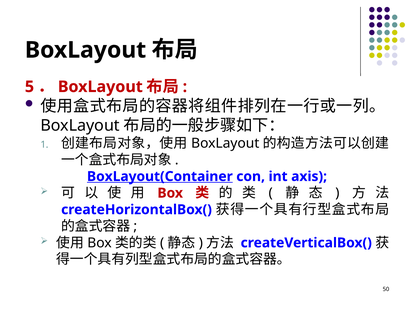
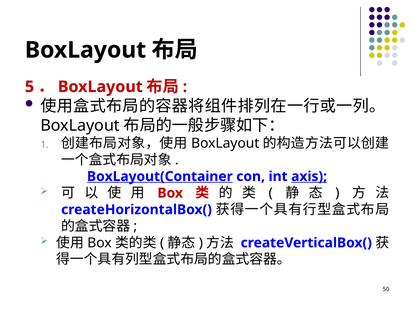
axis underline: none -> present (309, 176)
